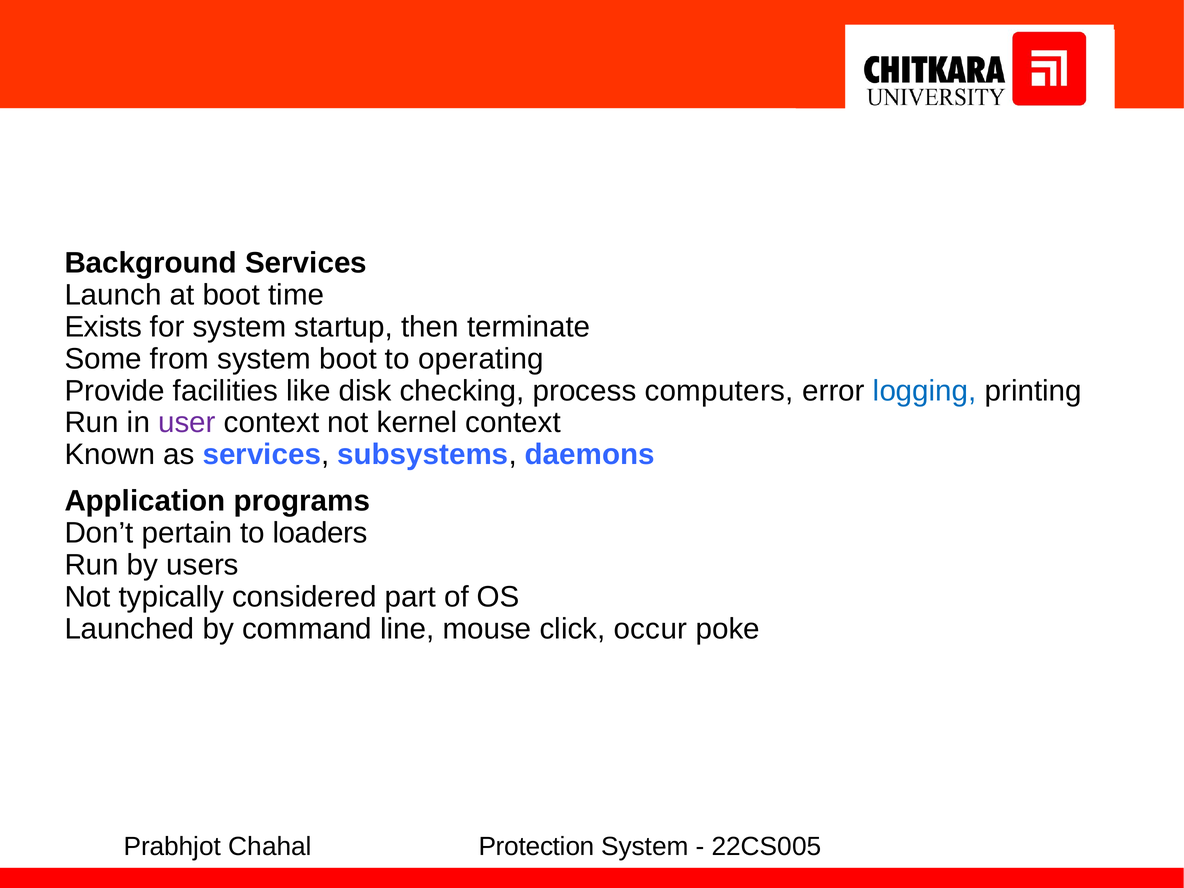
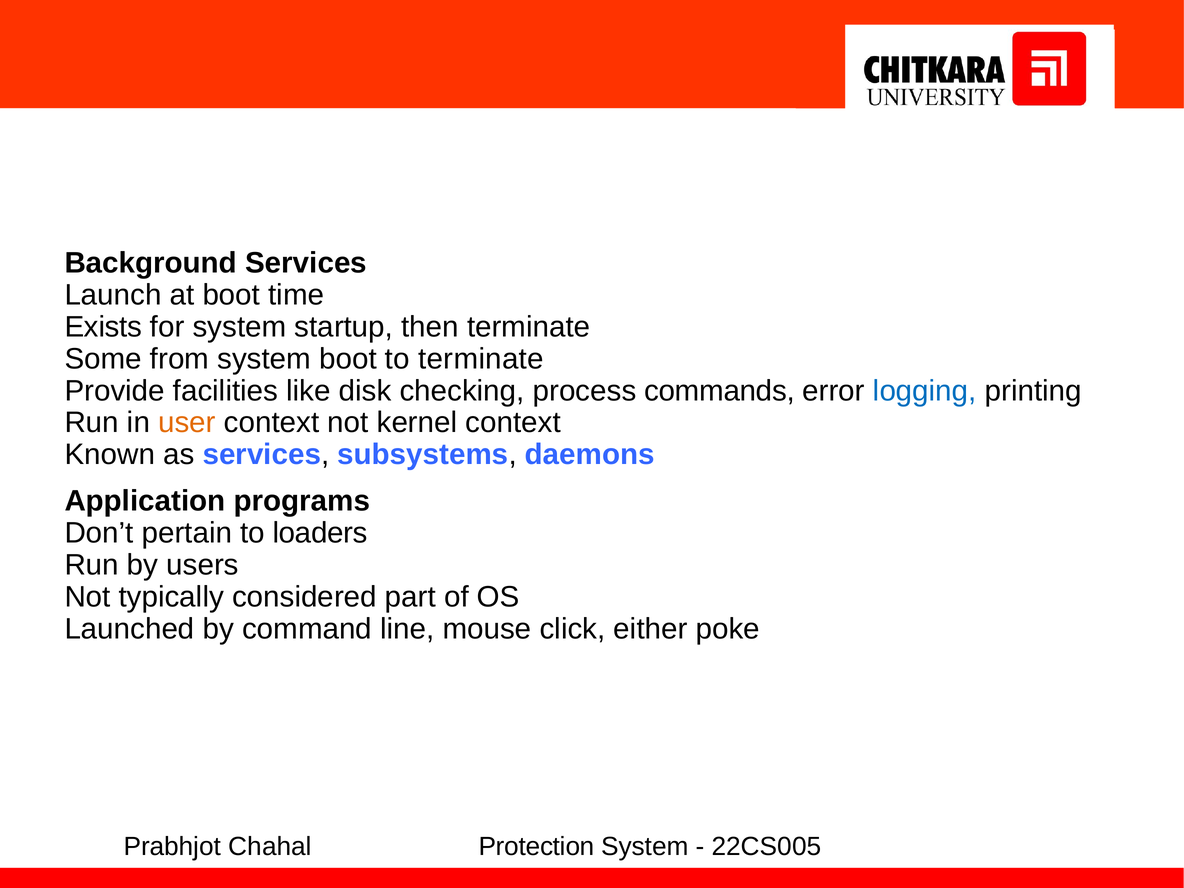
to operating: operating -> terminate (481, 359)
computers: computers -> commands (719, 391)
user colour: purple -> orange (187, 423)
occur: occur -> either (651, 629)
